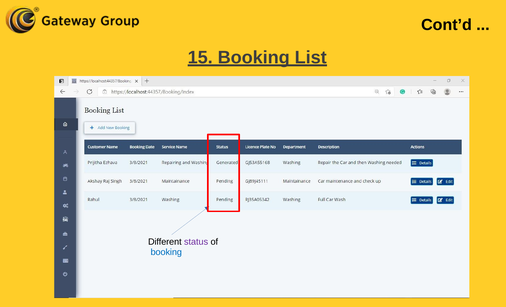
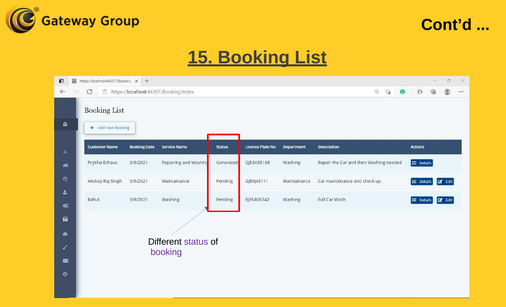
booking colour: blue -> purple (166, 252)
